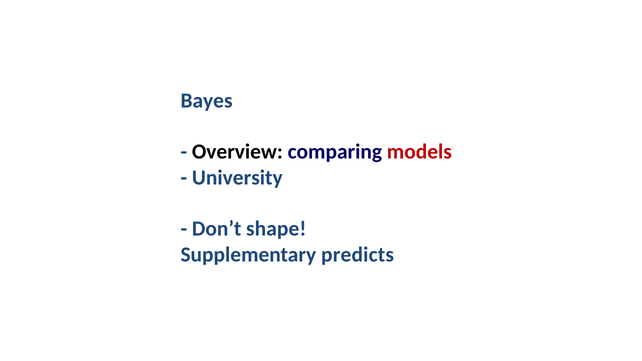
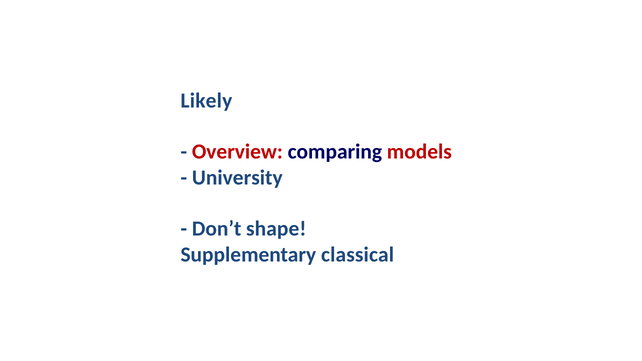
Bayes: Bayes -> Likely (206, 101)
Overview colour: black -> red (237, 152)
predicts: predicts -> classical (358, 255)
